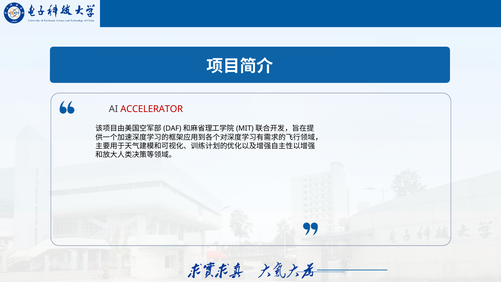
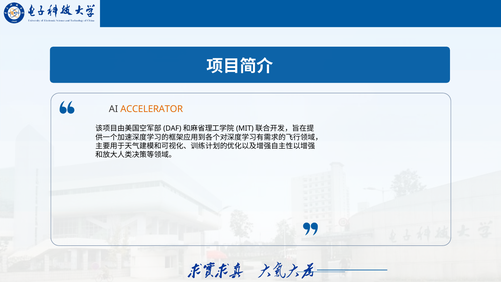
ACCELERATOR colour: red -> orange (152, 109)
